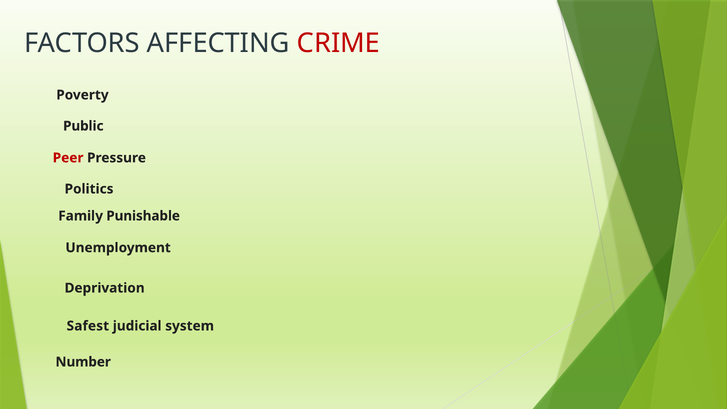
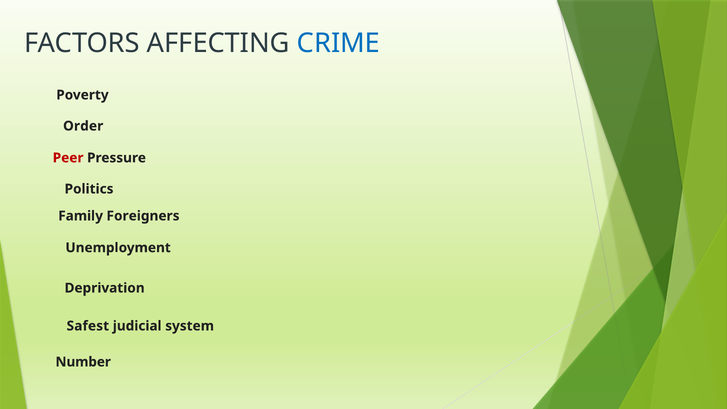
CRIME colour: red -> blue (338, 43)
Public: Public -> Order (83, 126)
Punishable: Punishable -> Foreigners (143, 216)
